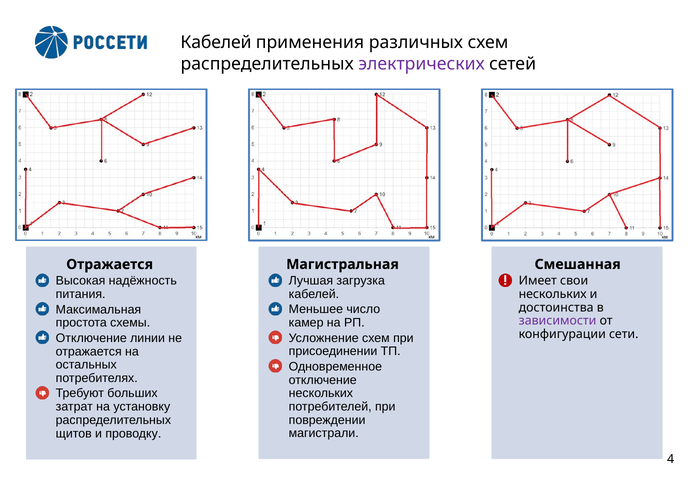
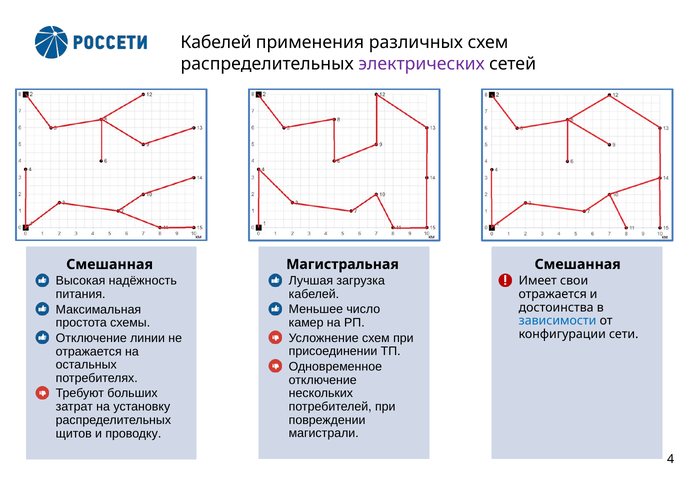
Отражается: Отражается -> Смешанная (110, 264)
нескольких: нескольких -> отражается (553, 294)
зависимости colour: purple -> blue (558, 320)
